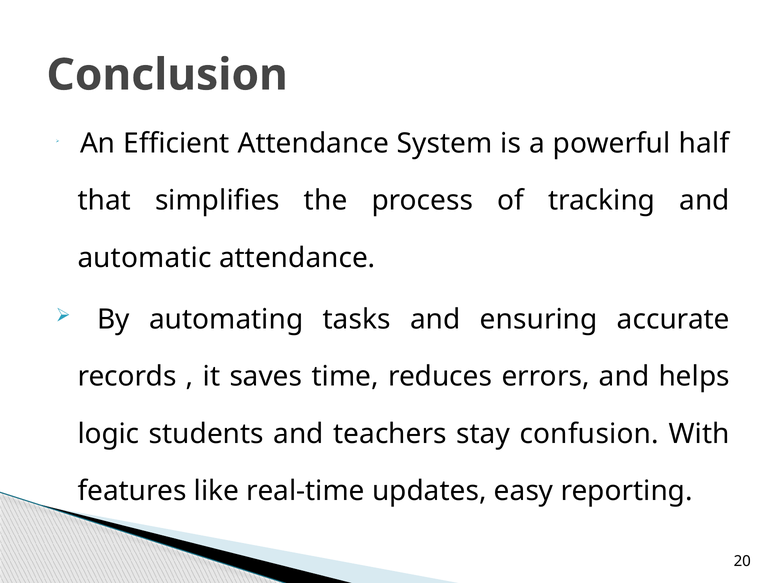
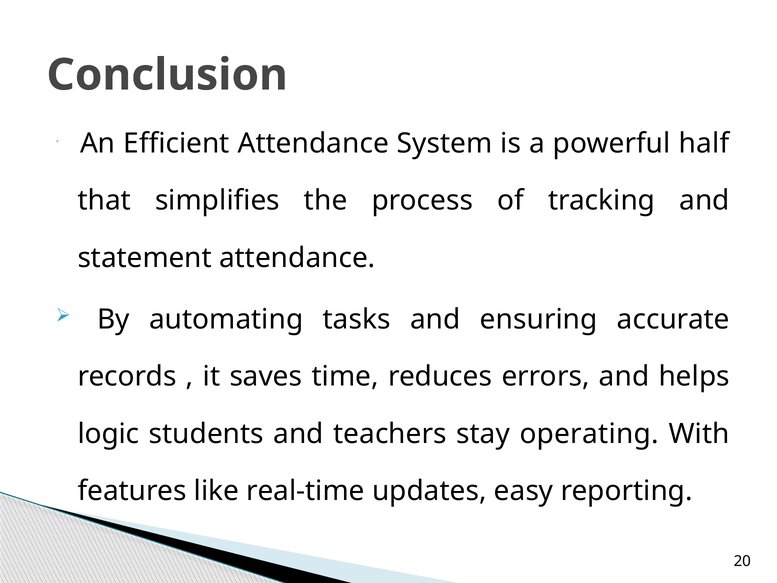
automatic: automatic -> statement (145, 258)
confusion: confusion -> operating (589, 434)
